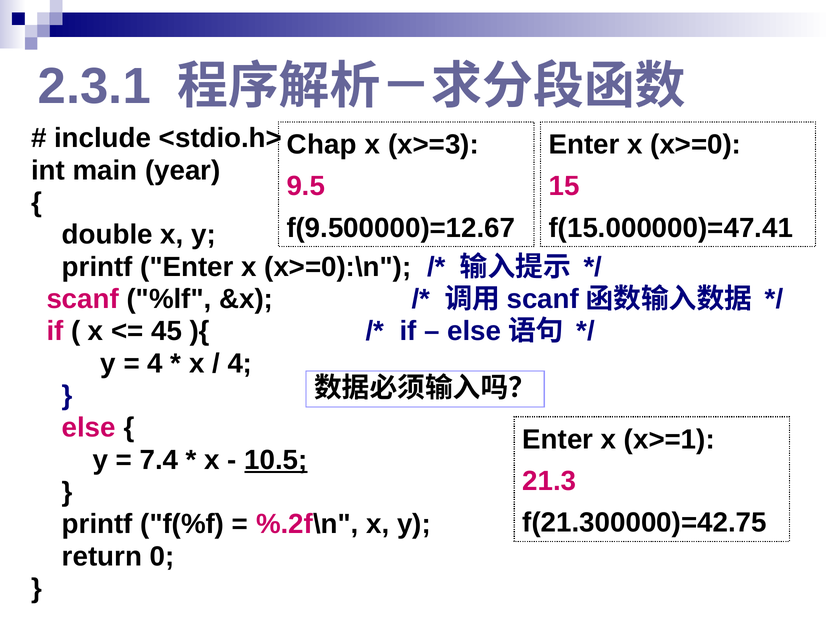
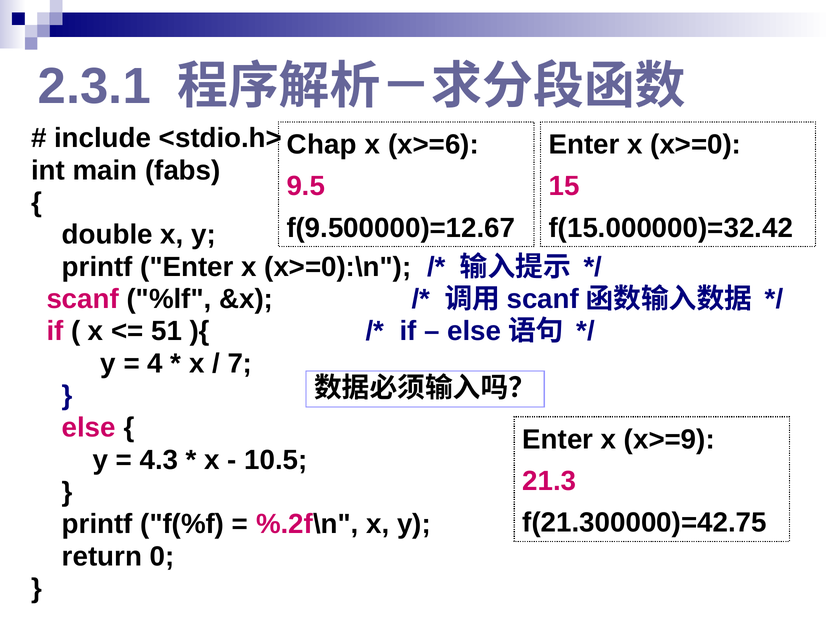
x>=3: x>=3 -> x>=6 (434, 145)
year: year -> fabs (183, 171)
f(15.000000)=47.41: f(15.000000)=47.41 -> f(15.000000)=32.42 (671, 228)
45: 45 -> 51 (167, 331)
4: 4 -> 7 (240, 364)
x>=1: x>=1 -> x>=9 (669, 440)
7.4: 7.4 -> 4.3 (159, 460)
10.5 underline: present -> none (276, 460)
